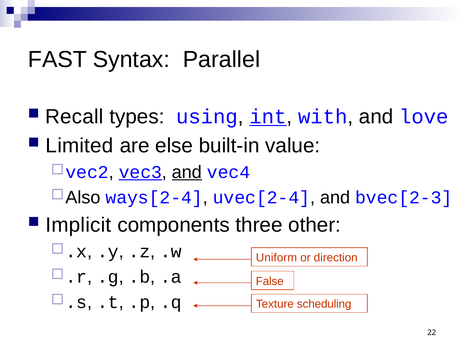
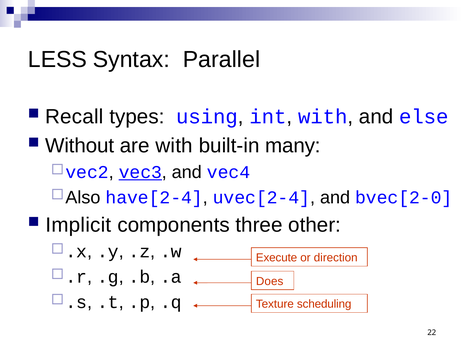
FAST: FAST -> LESS (57, 60)
int underline: present -> none (268, 117)
love: love -> else (424, 117)
Limited: Limited -> Without (80, 146)
are else: else -> with (174, 146)
value: value -> many (293, 146)
and underline: present -> none (187, 172)
ways[2-4: ways[2-4 -> have[2-4 (154, 197)
bvec[2-3: bvec[2-3 -> bvec[2-0 (404, 197)
Uniform: Uniform -> Execute (277, 258)
False: False -> Does (270, 281)
